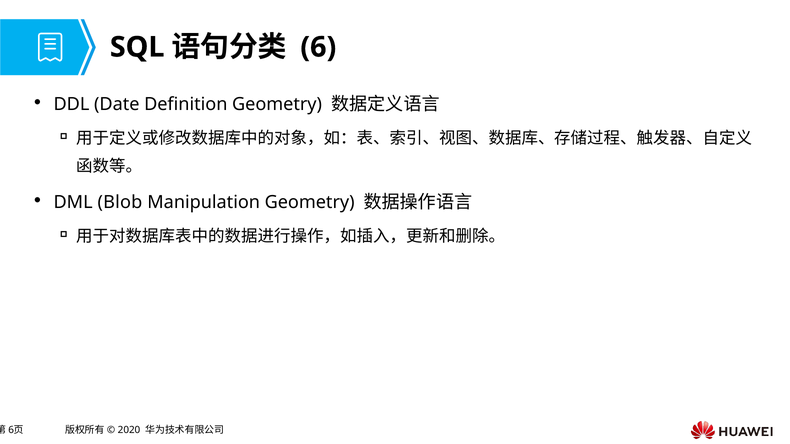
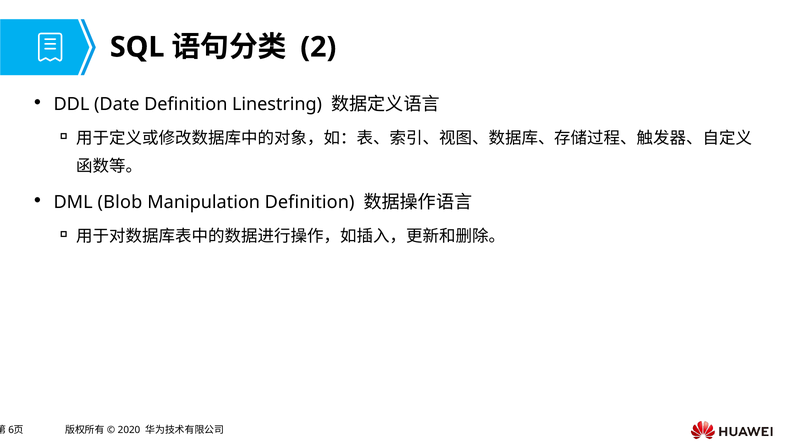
6: 6 -> 2 (318, 47)
Definition Geometry: Geometry -> Linestring (277, 104)
Manipulation Geometry: Geometry -> Definition (310, 202)
